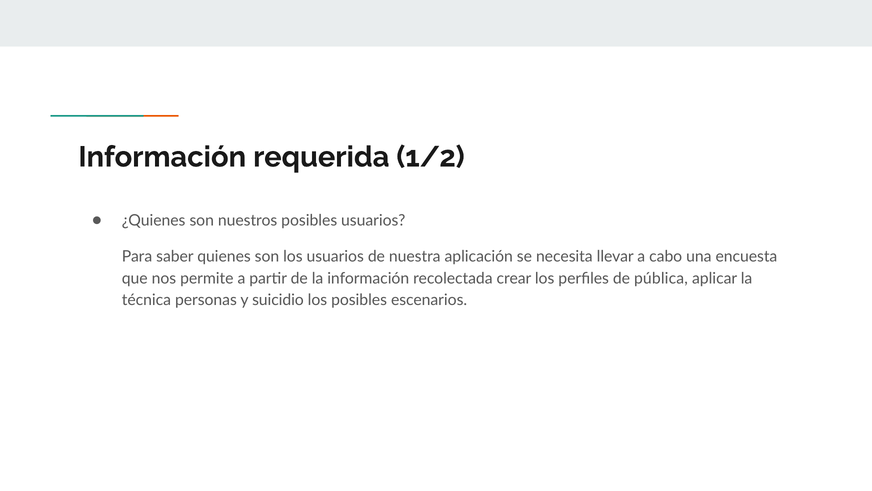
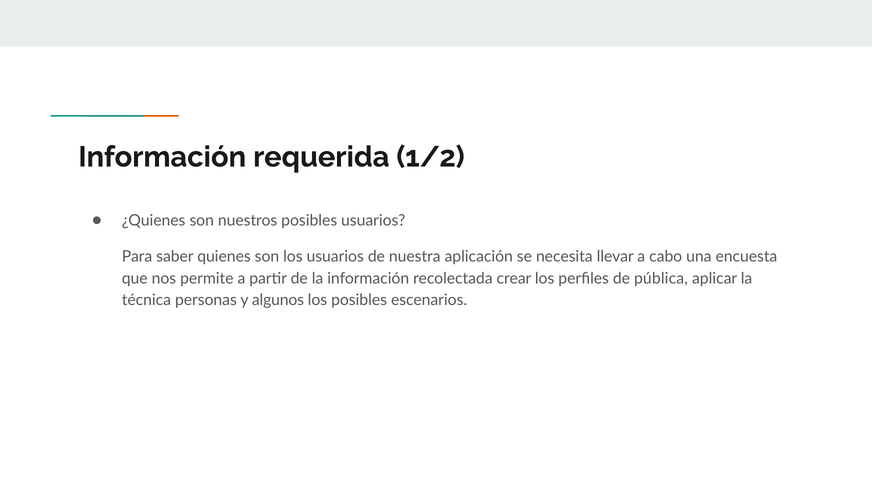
suicidio: suicidio -> algunos (278, 300)
